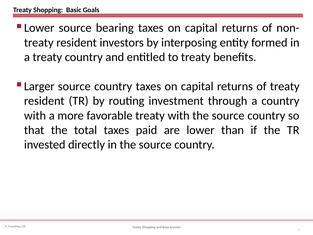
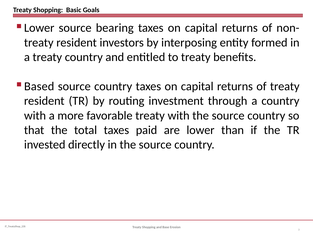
Larger: Larger -> Based (39, 86)
